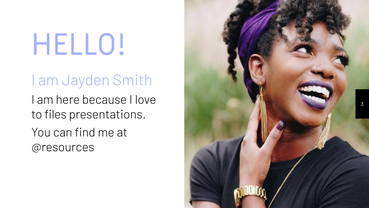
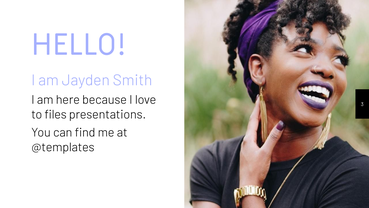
@resources: @resources -> @templates (63, 147)
